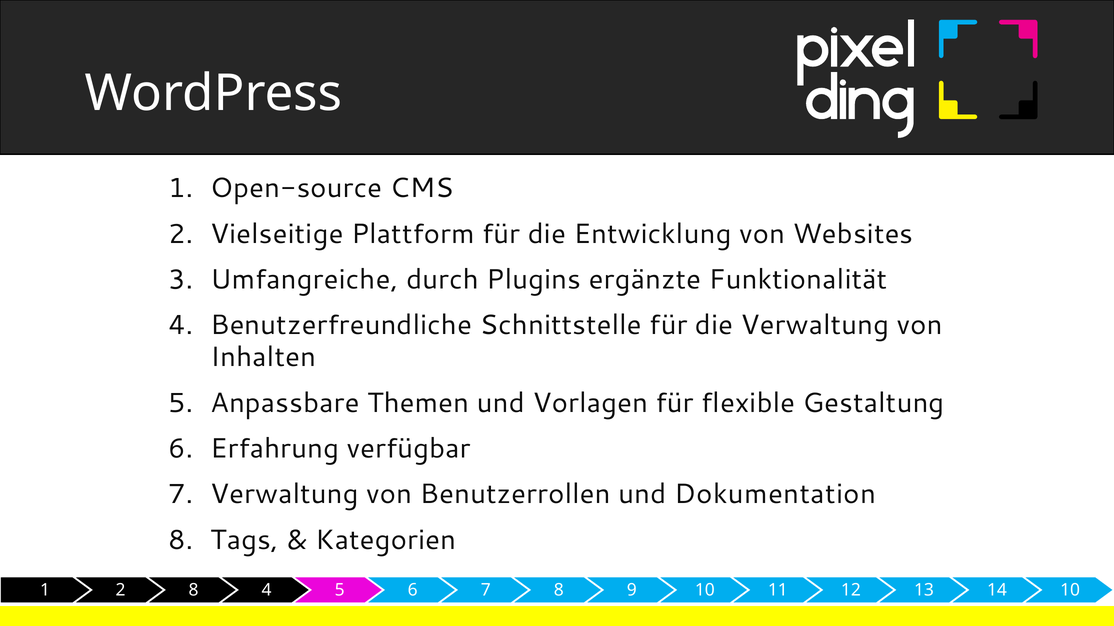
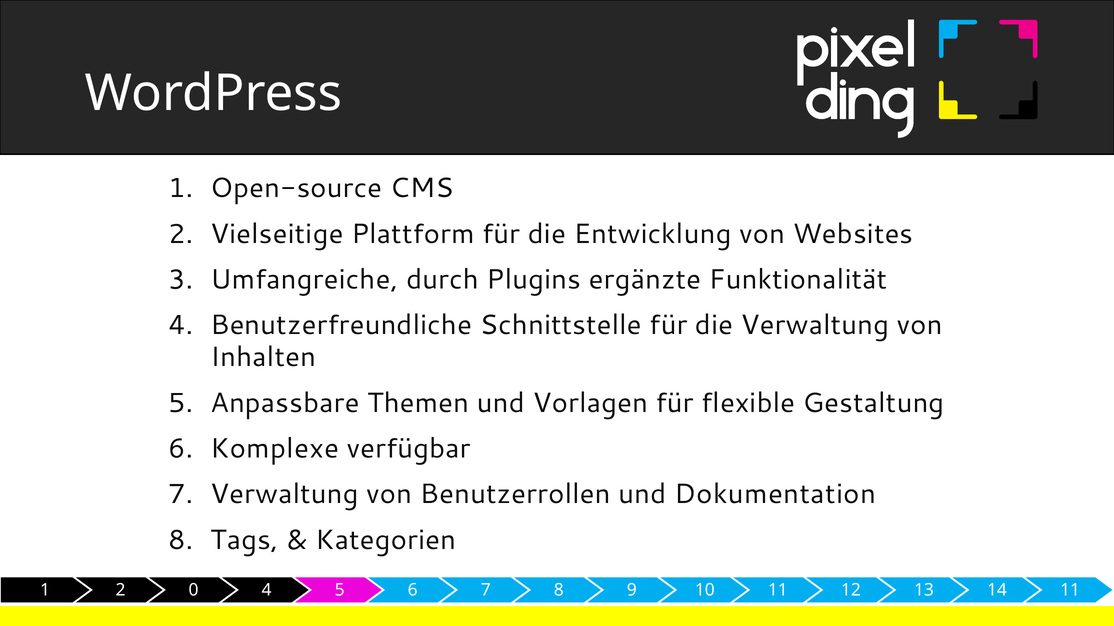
Erfahrung: Erfahrung -> Komplexe (275, 449)
2 8: 8 -> 0 (194, 590)
14 10: 10 -> 11 (1070, 590)
